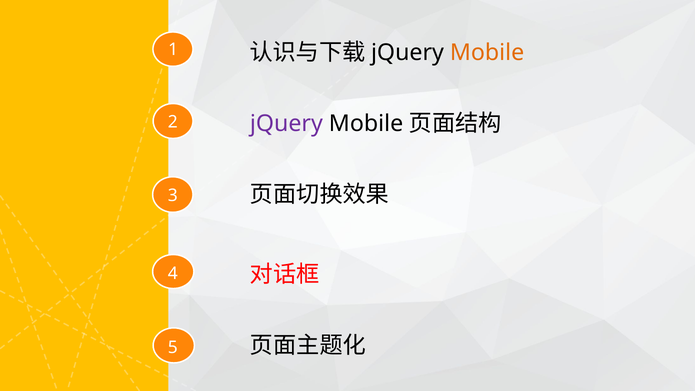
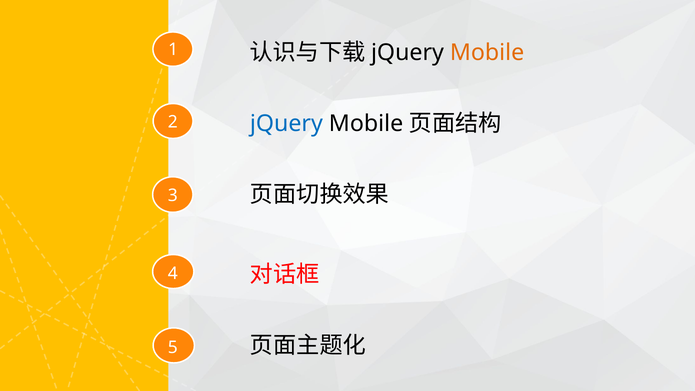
jQuery colour: purple -> blue (286, 123)
